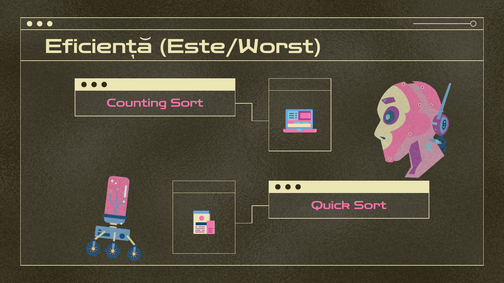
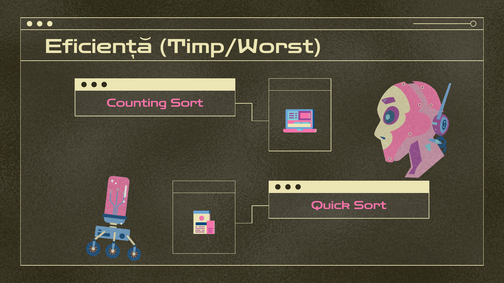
Este/Worst: Este/Worst -> Timp/Worst (240, 47)
